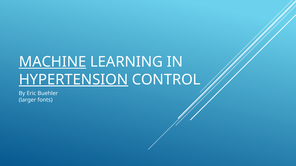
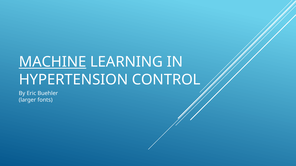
HYPERTENSION underline: present -> none (73, 80)
